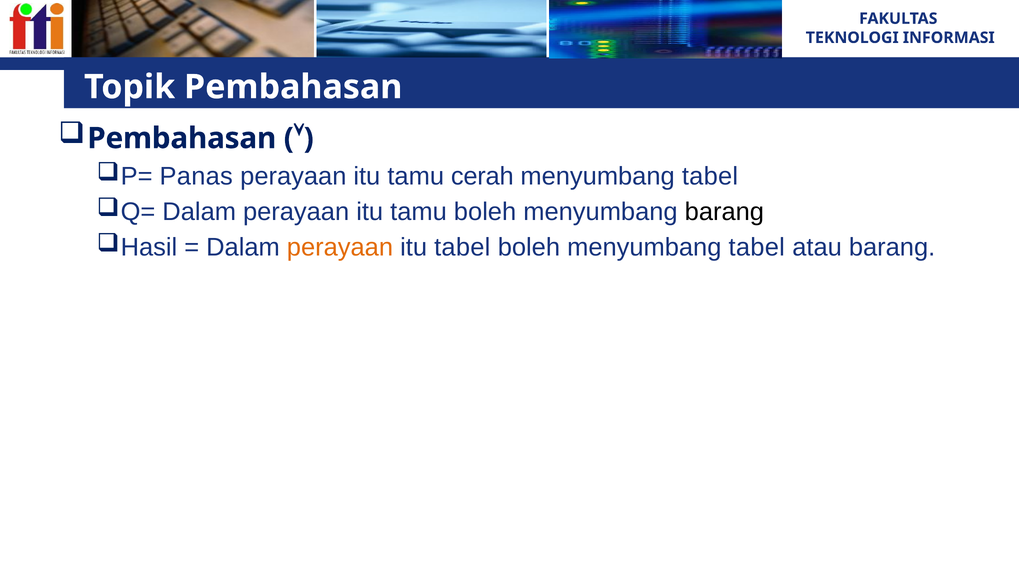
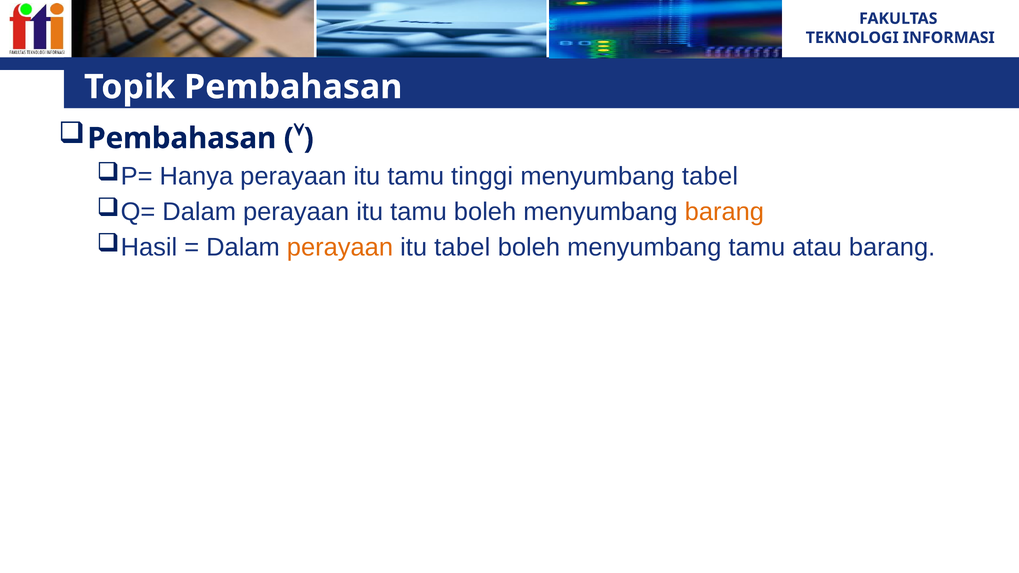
Panas: Panas -> Hanya (196, 176)
cerah: cerah -> tinggi (482, 176)
barang colour: black -> orange (724, 212)
boleh menyumbang tabel: tabel -> tamu (757, 248)
